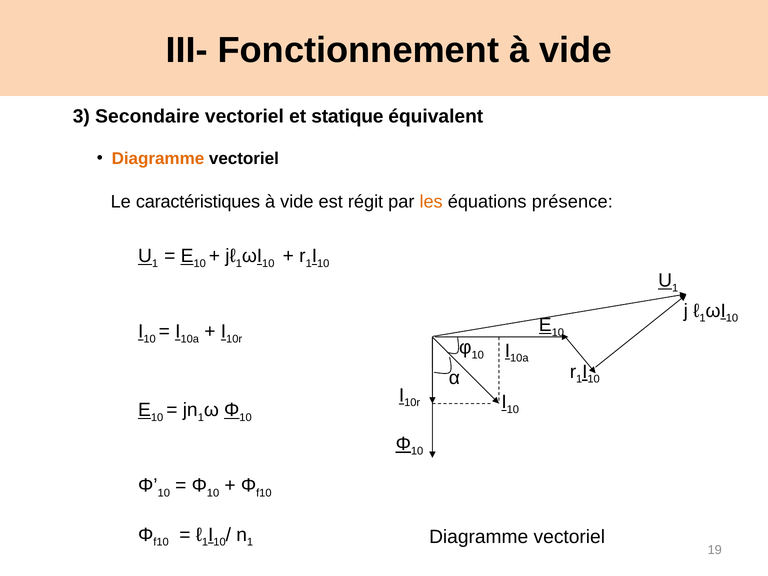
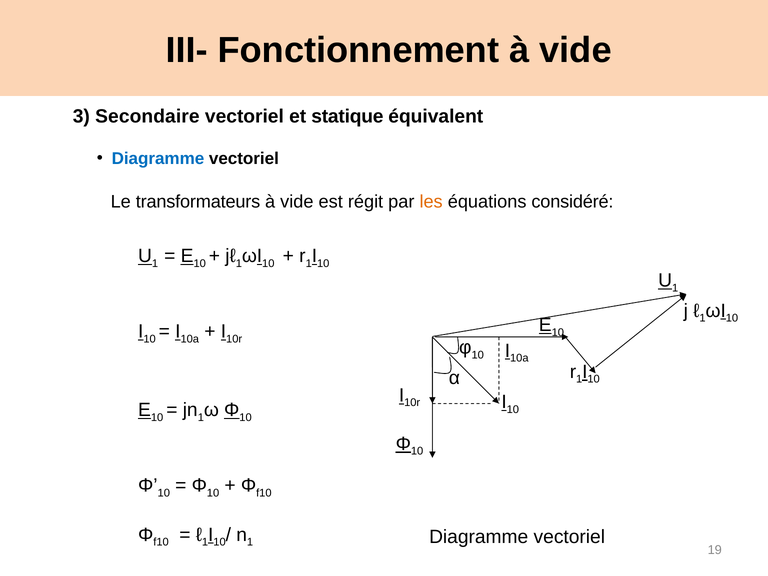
Diagramme colour: orange -> blue (158, 159)
caractéristiques: caractéristiques -> transformateurs (198, 202)
présence: présence -> considéré (572, 202)
